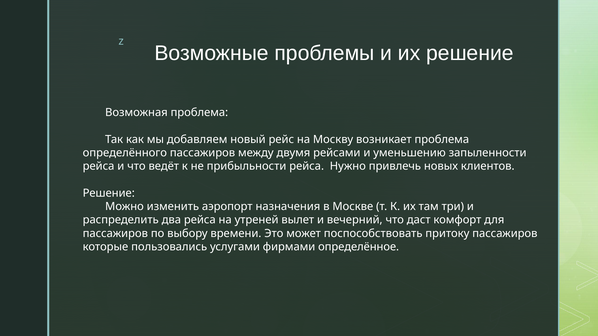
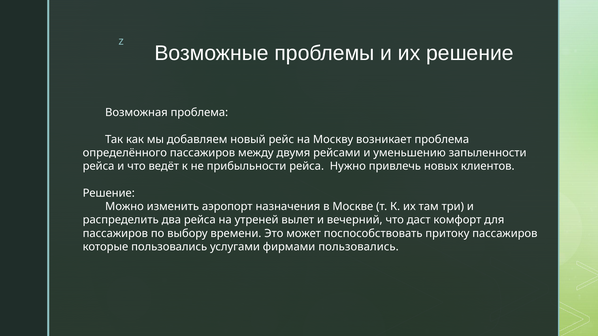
фирмами определённое: определённое -> пользовались (359, 247)
